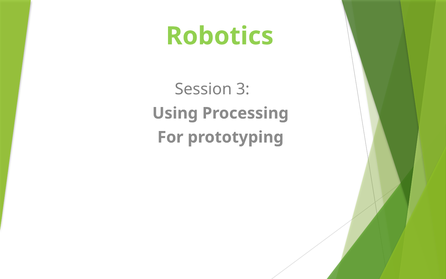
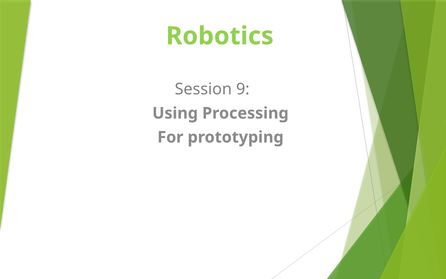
3: 3 -> 9 (243, 89)
